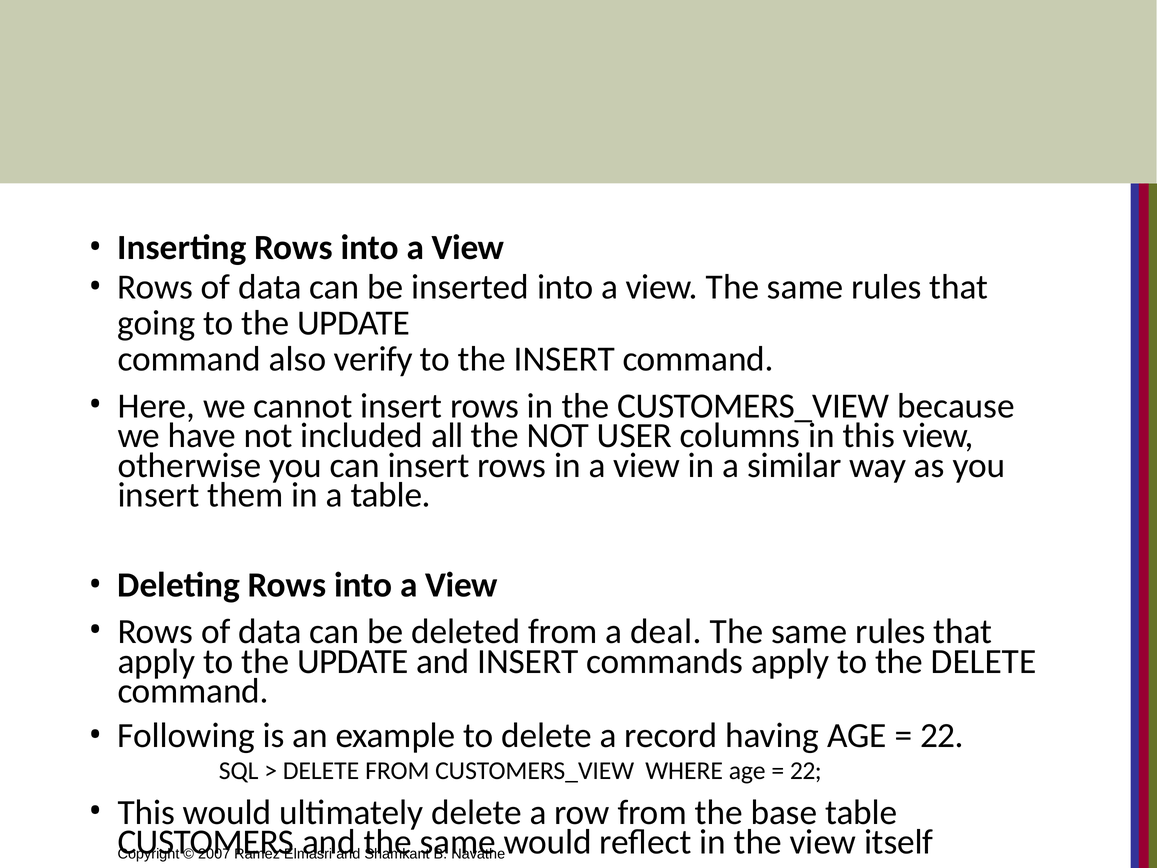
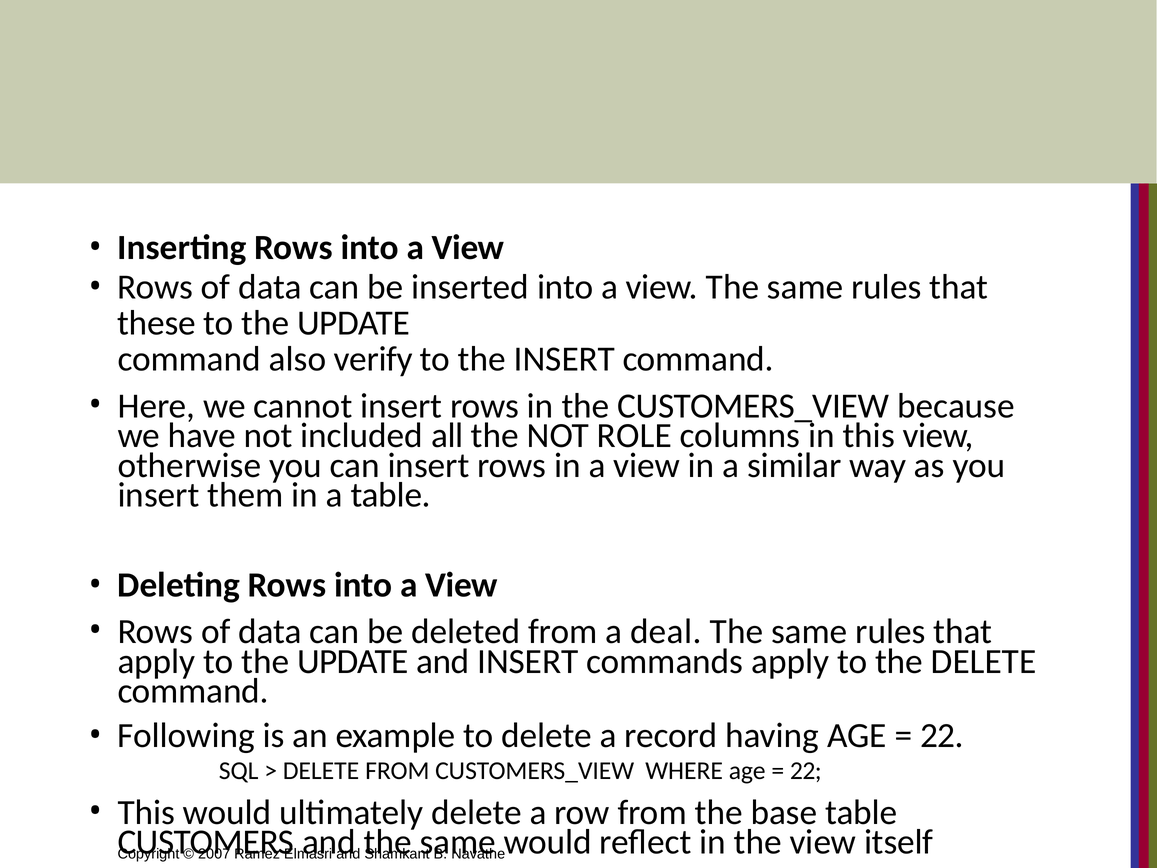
going: going -> these (157, 323)
USER: USER -> ROLE (634, 436)
